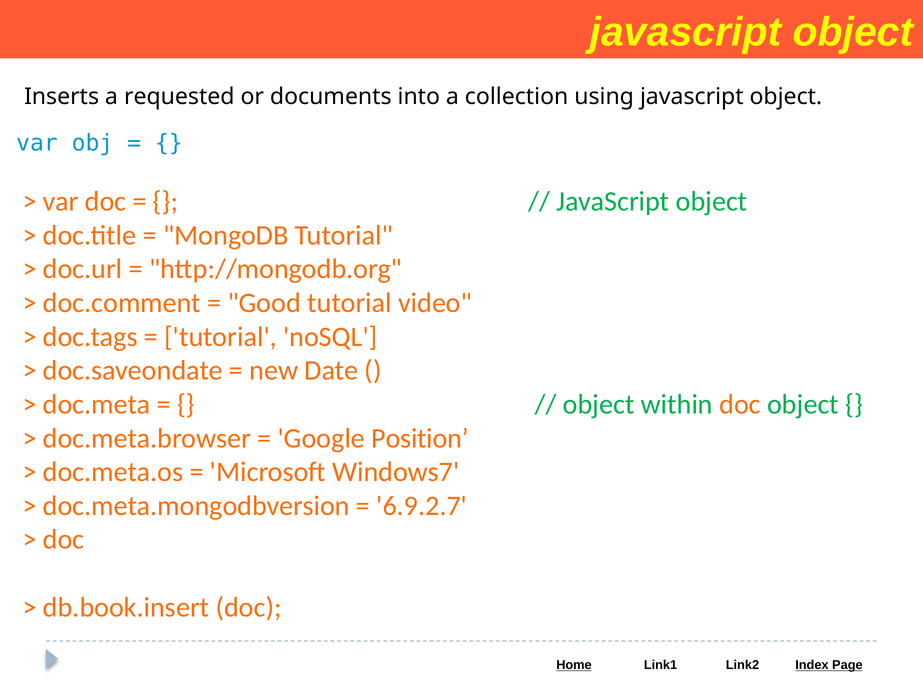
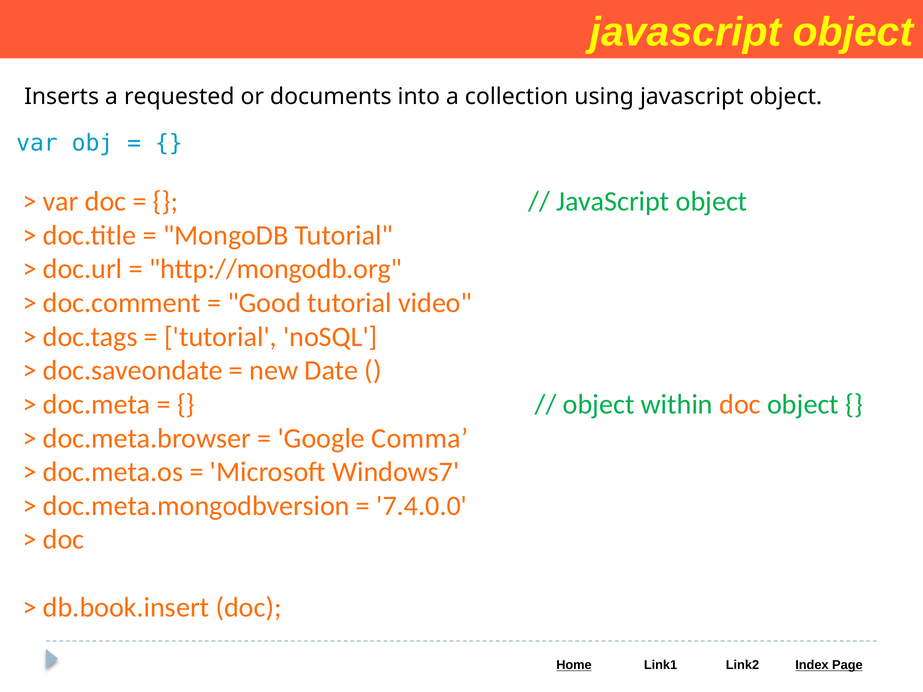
Position: Position -> Comma (420, 438)
6.9.2.7: 6.9.2.7 -> 7.4.0.0 (422, 506)
